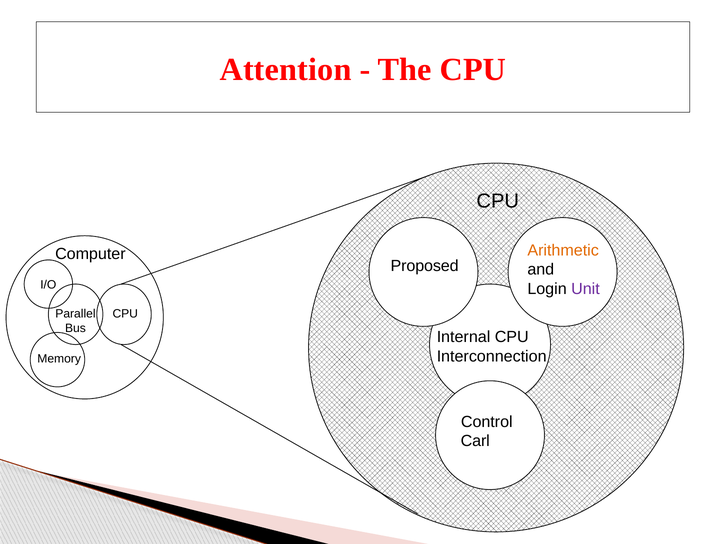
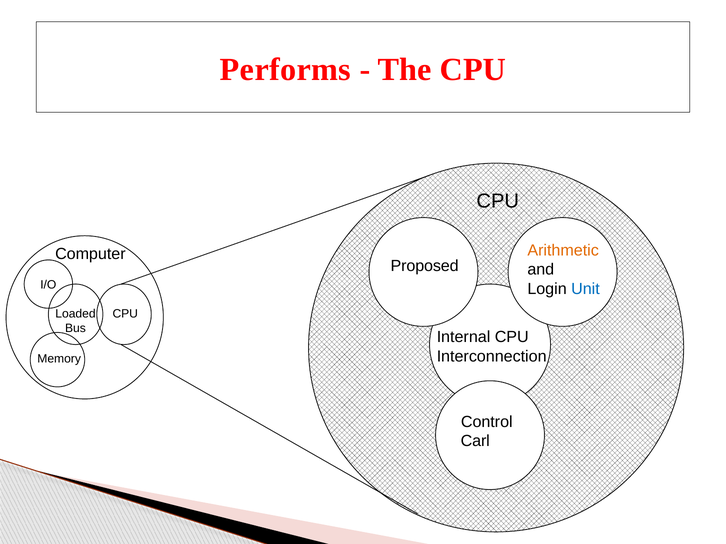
Attention: Attention -> Performs (285, 69)
Unit colour: purple -> blue (585, 289)
Parallel: Parallel -> Loaded (75, 314)
